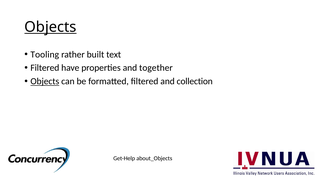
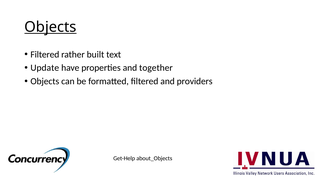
Tooling: Tooling -> Filtered (45, 54)
Filtered: Filtered -> Update (45, 68)
Objects underline: present -> none (45, 81)
collection: collection -> providers (195, 81)
